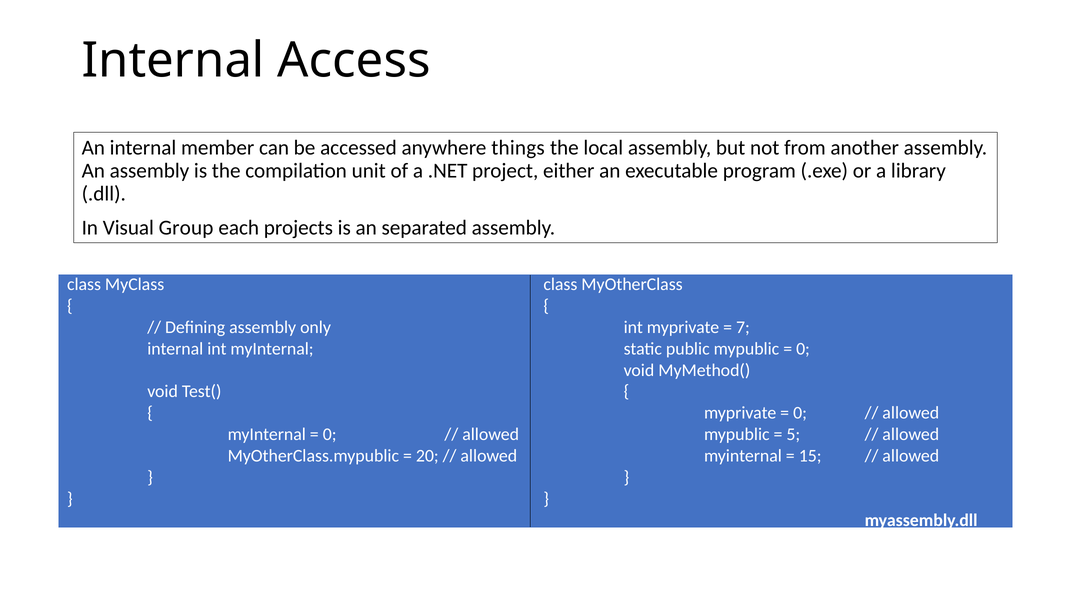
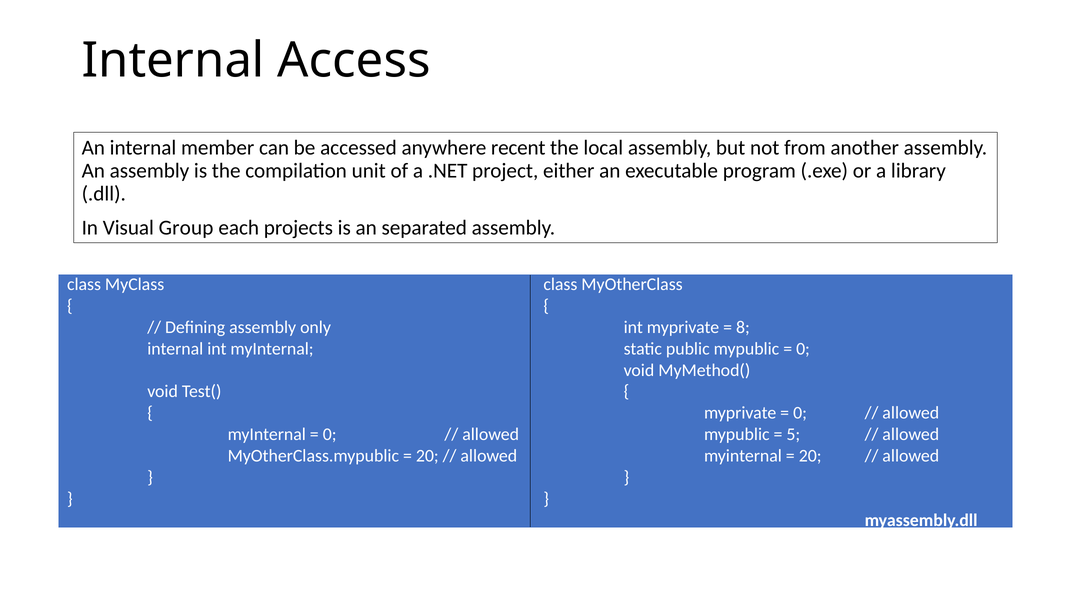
things: things -> recent (518, 148)
7: 7 -> 8 (743, 327)
15: 15 -> 20 (810, 455)
